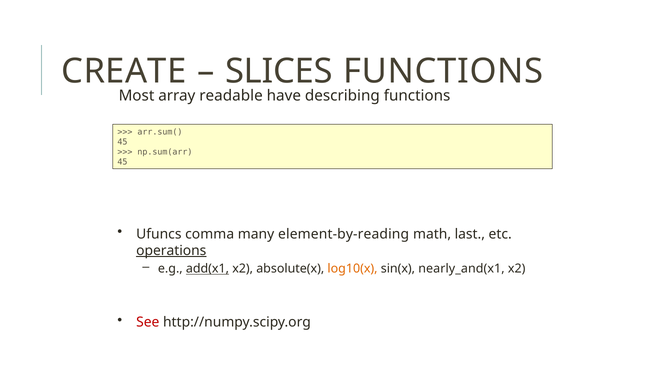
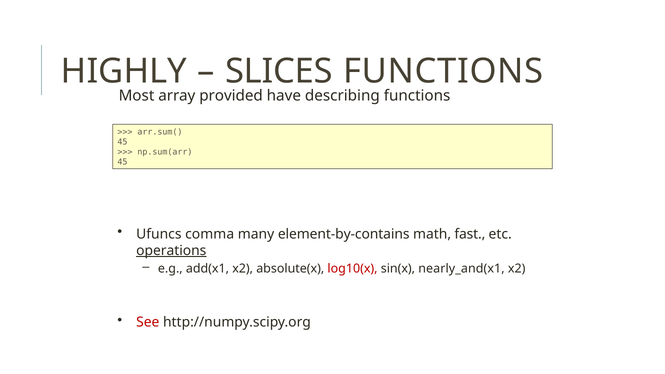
CREATE: CREATE -> HIGHLY (124, 71)
readable: readable -> provided (231, 96)
element-by-reading: element-by-reading -> element-by-contains (344, 234)
last: last -> fast (470, 234)
add(x1 underline: present -> none (207, 269)
log10(x colour: orange -> red (353, 269)
